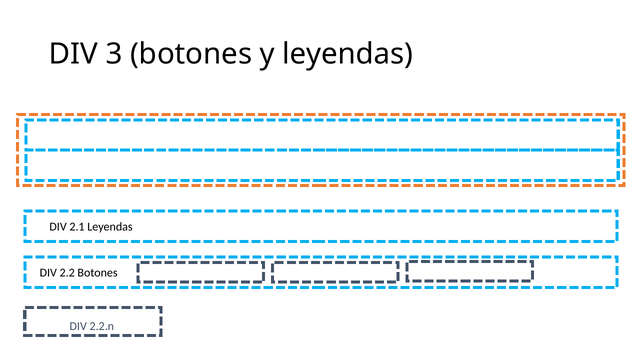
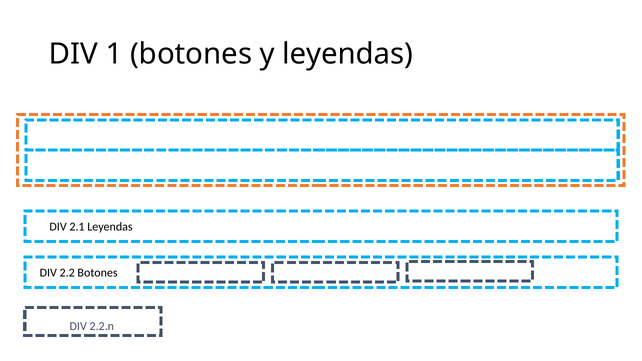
3: 3 -> 1 (114, 54)
